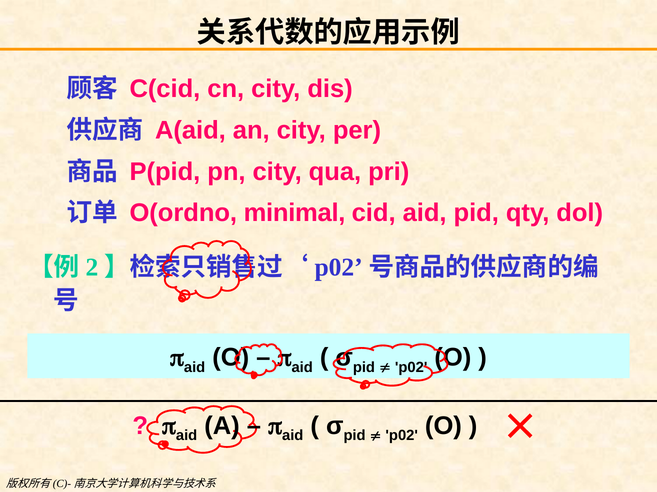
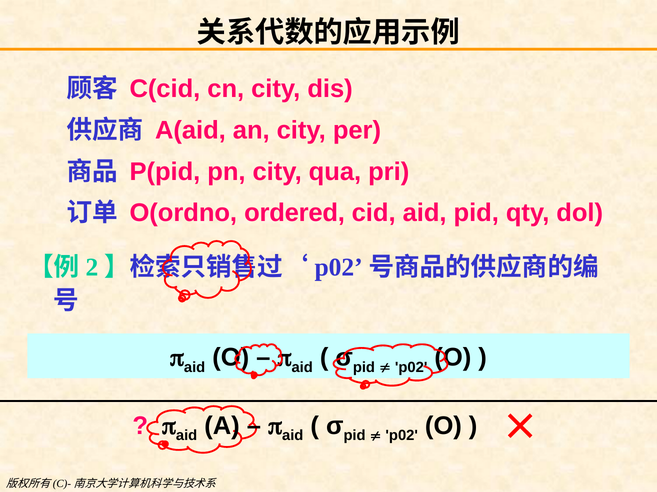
minimal: minimal -> ordered (295, 213)
